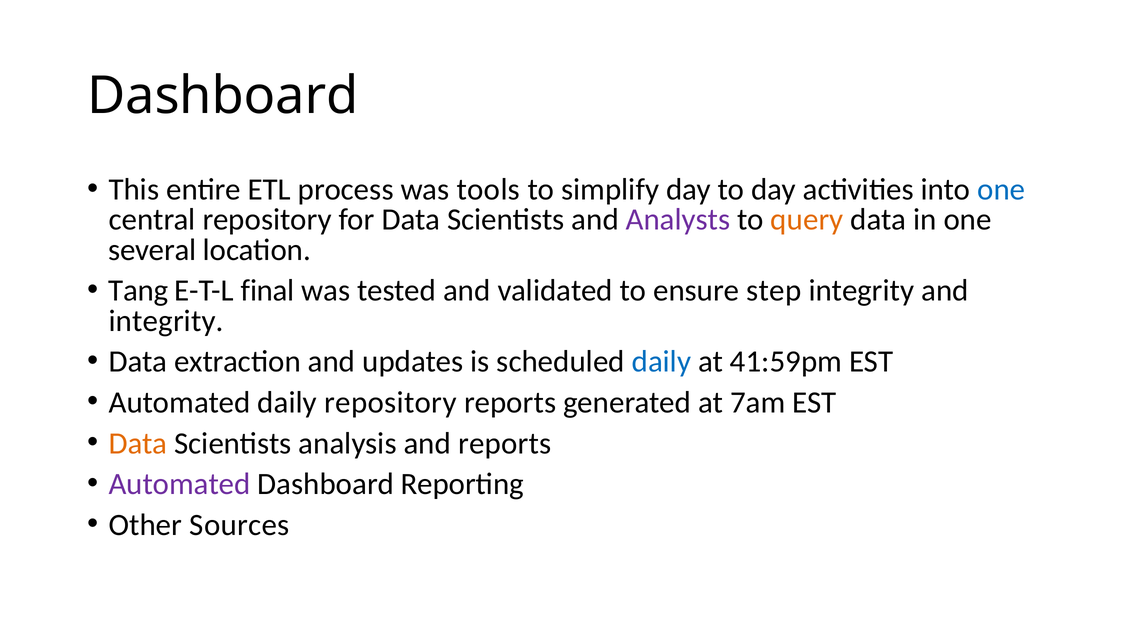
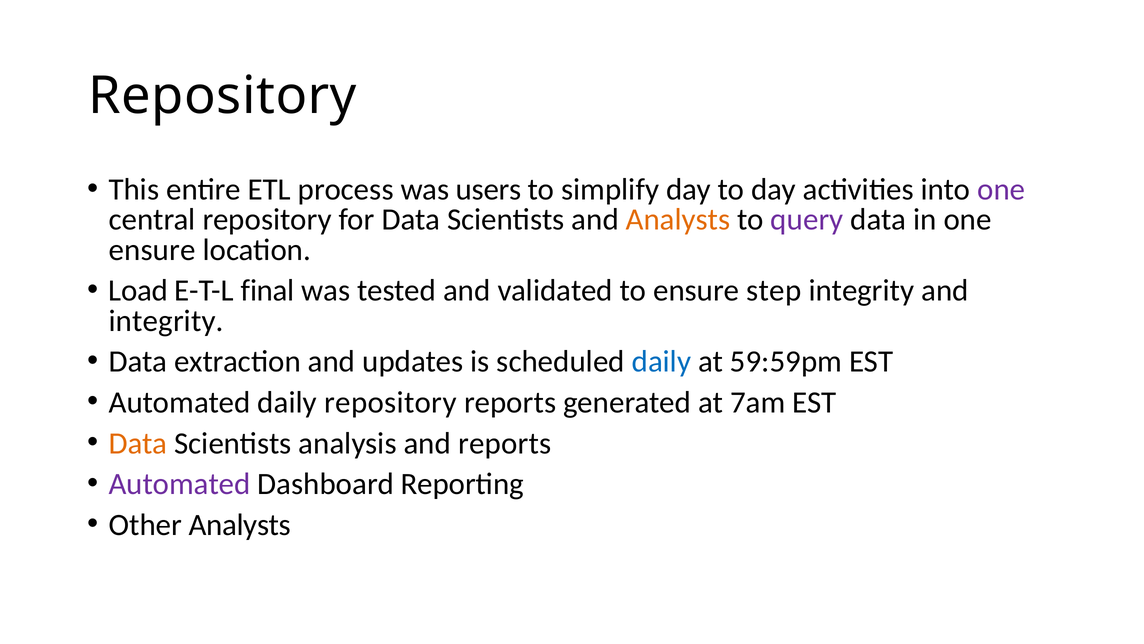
Dashboard: Dashboard -> Repository (222, 96)
tools: tools -> users (489, 189)
one colour: blue -> purple (1001, 189)
Analysts colour: purple -> orange (678, 220)
query colour: orange -> purple (807, 220)
several: several -> ensure (152, 250)
Tang: Tang -> Load (138, 290)
41:59pm: 41:59pm -> 59:59pm (786, 361)
Other Sources: Sources -> Analysts (240, 525)
